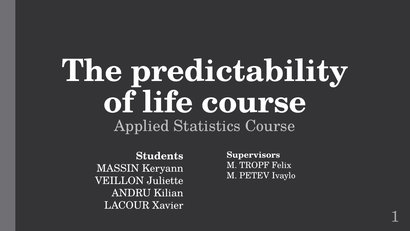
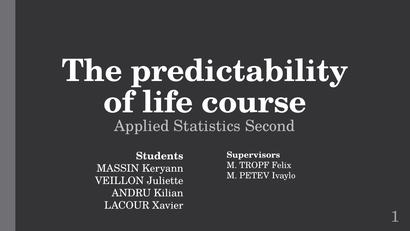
Statistics Course: Course -> Second (270, 126)
